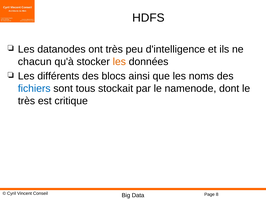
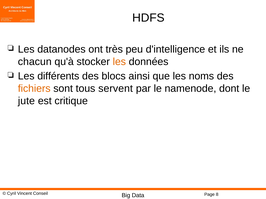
fichiers colour: blue -> orange (34, 89)
stockait: stockait -> servent (116, 89)
très: très -> jute (26, 101)
